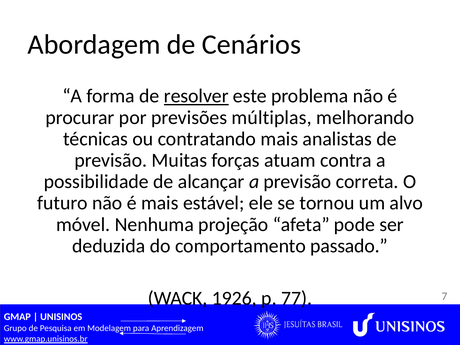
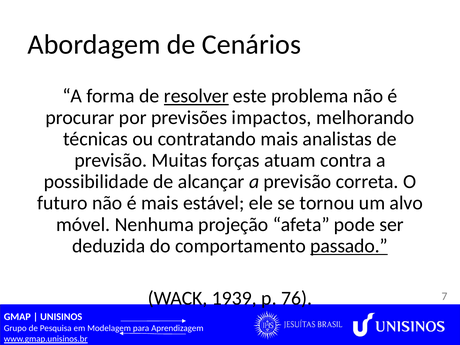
múltiplas: múltiplas -> impactos (272, 117)
passado underline: none -> present (349, 246)
1926: 1926 -> 1939 (234, 298)
77: 77 -> 76 (297, 298)
